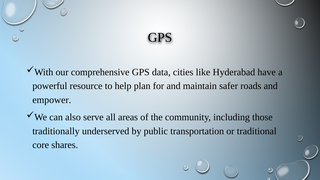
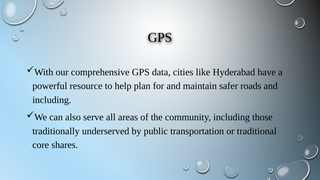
empower: empower -> including (52, 100)
